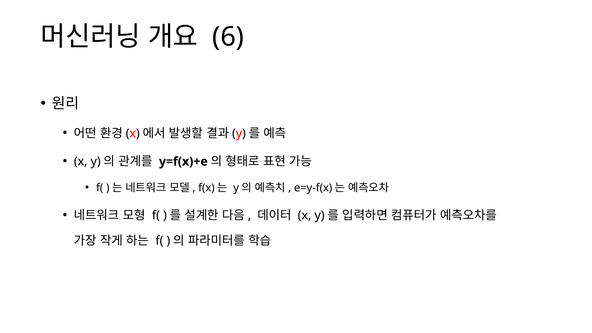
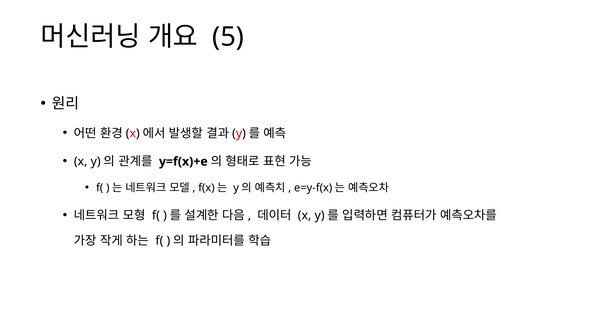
6: 6 -> 5 (228, 37)
